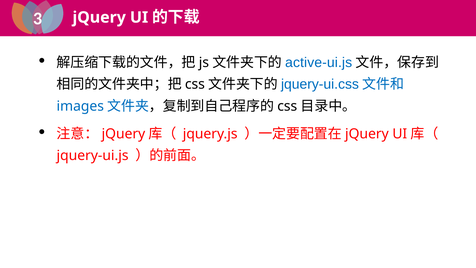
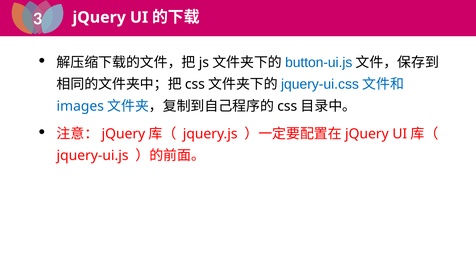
active-ui.js: active-ui.js -> button-ui.js (319, 63)
